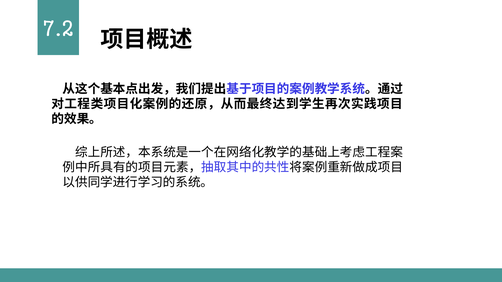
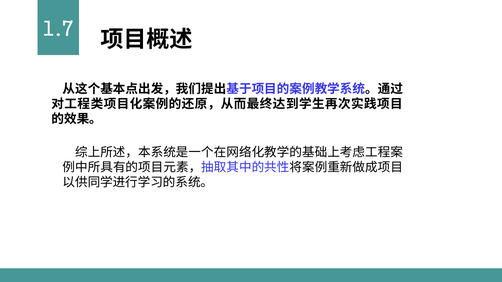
7.2: 7.2 -> 1.7 (58, 29)
